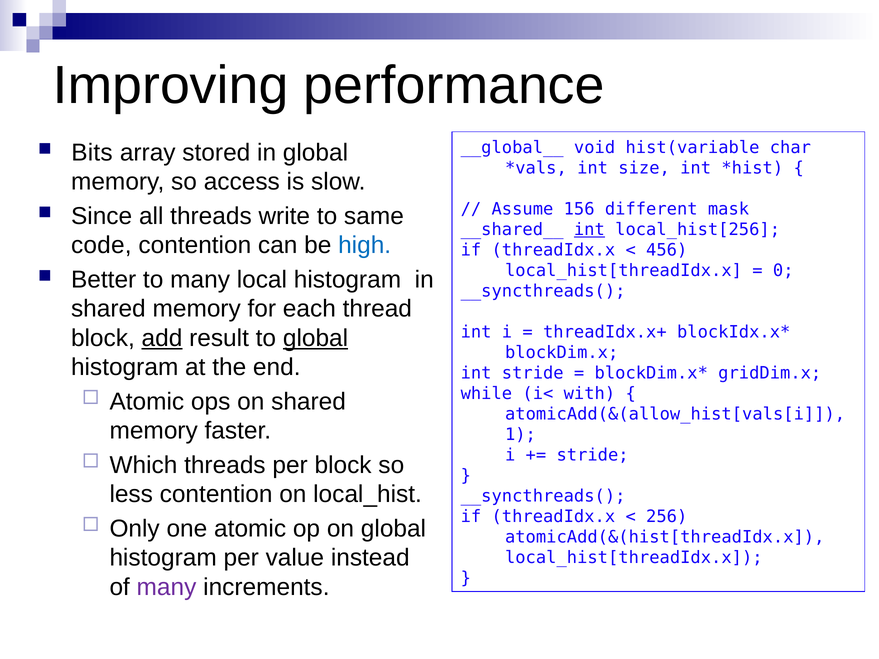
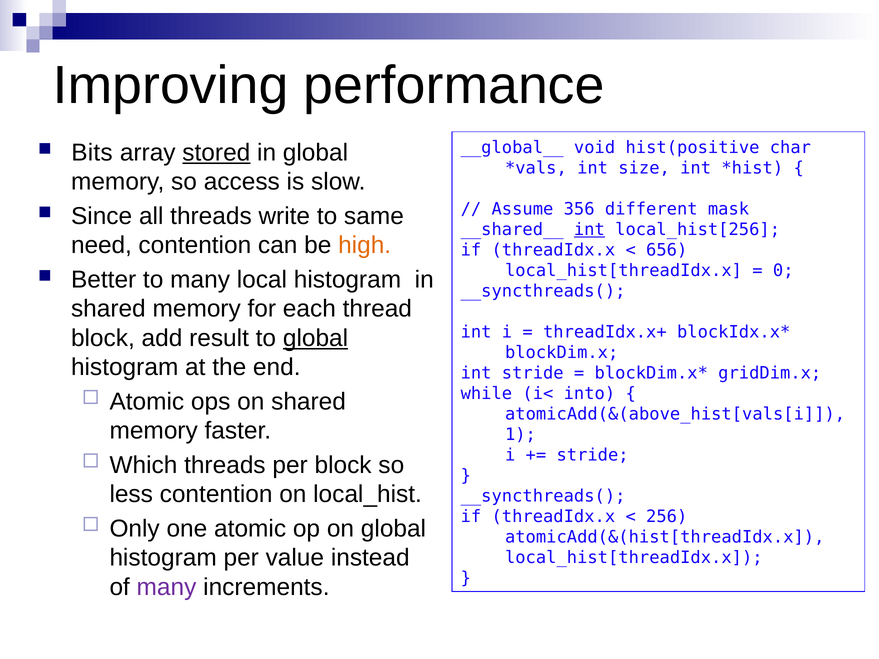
hist(variable: hist(variable -> hist(positive (693, 148)
stored underline: none -> present (216, 153)
156: 156 -> 356 (579, 209)
code: code -> need (101, 245)
high colour: blue -> orange (365, 245)
456: 456 -> 656 (667, 250)
add underline: present -> none (162, 338)
with: with -> into (589, 394)
atomicAdd(&(allow_hist[vals[i: atomicAdd(&(allow_hist[vals[i -> atomicAdd(&(above_hist[vals[i (675, 414)
